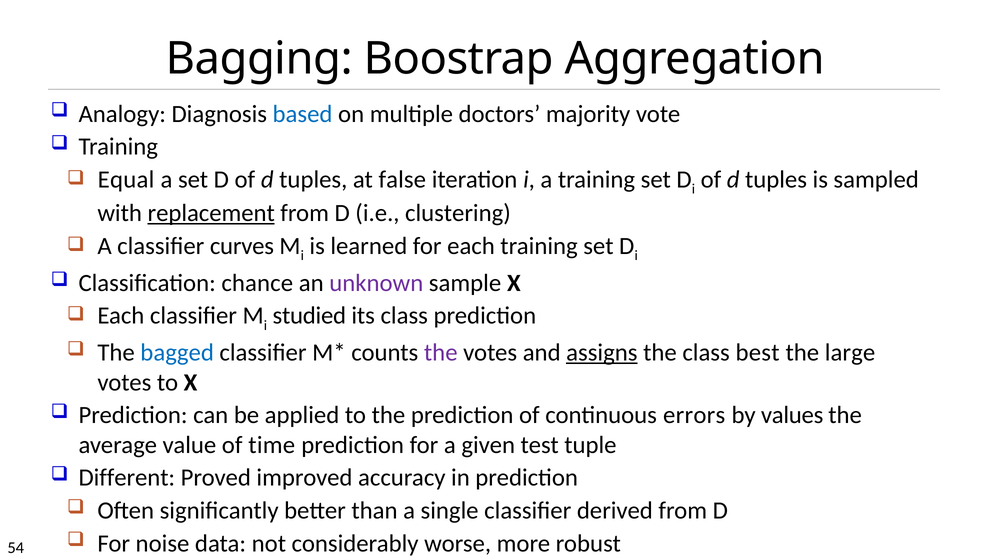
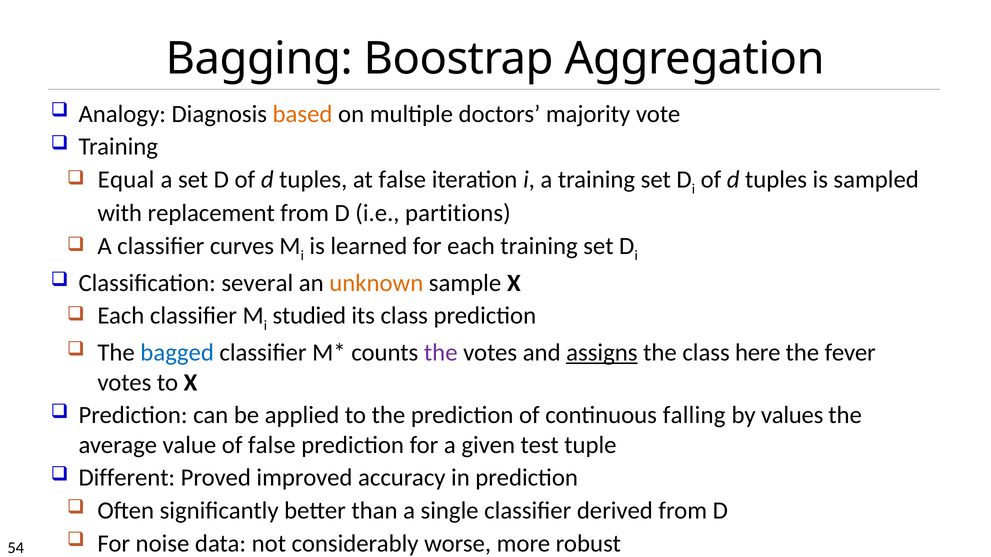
based colour: blue -> orange (303, 114)
replacement underline: present -> none (211, 213)
clustering: clustering -> partitions (458, 213)
chance: chance -> several (257, 283)
unknown colour: purple -> orange (376, 283)
best: best -> here (758, 353)
large: large -> fever (850, 353)
errors: errors -> falling (694, 416)
of time: time -> false (272, 445)
